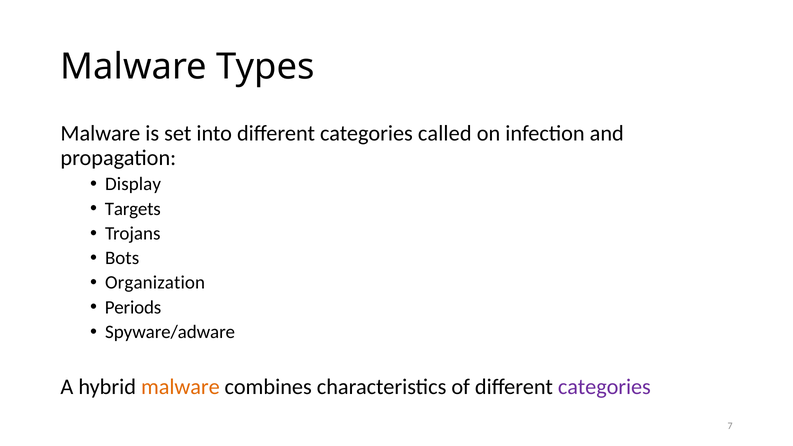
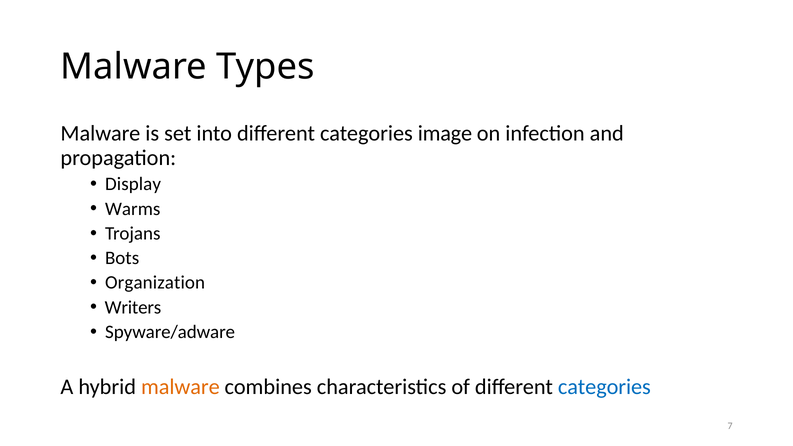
called: called -> image (445, 134)
Targets: Targets -> Warms (133, 209)
Periods: Periods -> Writers (133, 307)
categories colour: purple -> blue (604, 387)
